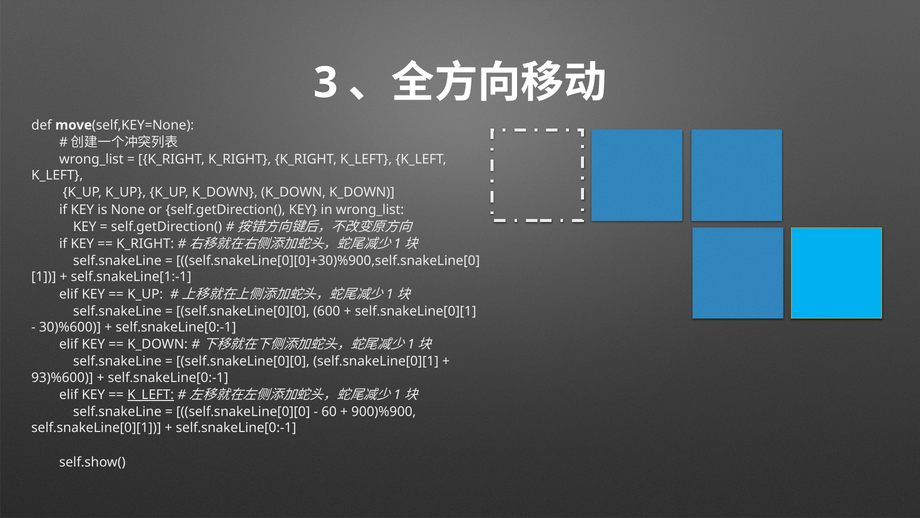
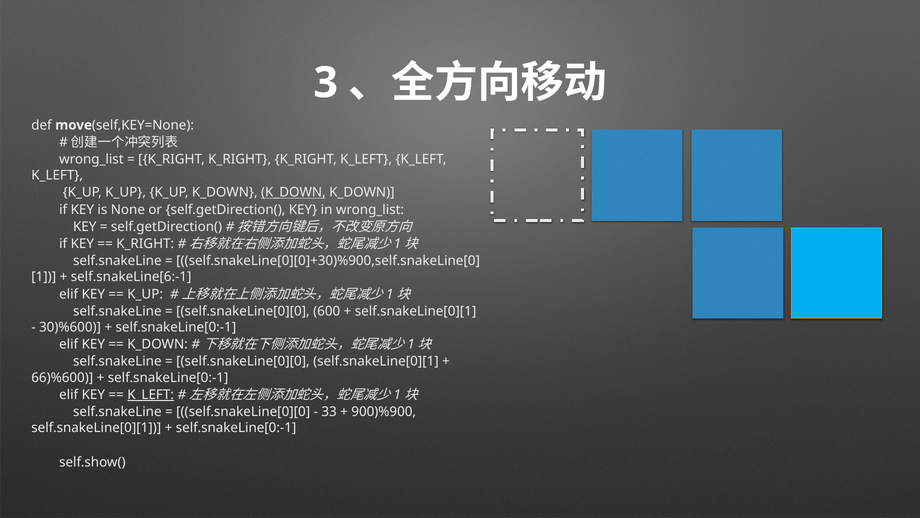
K_DOWN underline: none -> present (293, 192)
self.snakeLine[1:-1: self.snakeLine[1:-1 -> self.snakeLine[6:-1 (131, 277)
93)%600: 93)%600 -> 66)%600 (62, 377)
60: 60 -> 33 (329, 411)
